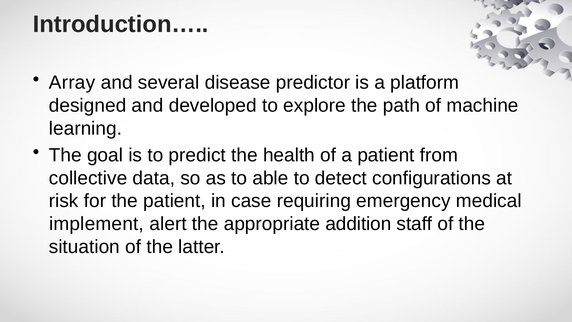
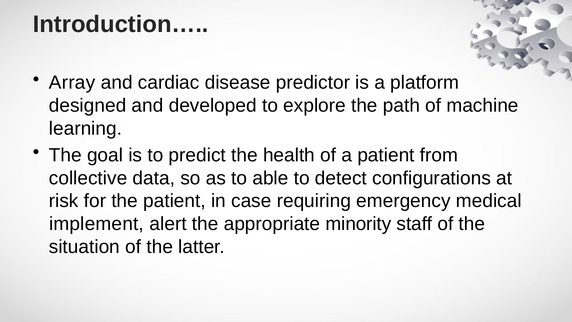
several: several -> cardiac (169, 83)
addition: addition -> minority (358, 224)
